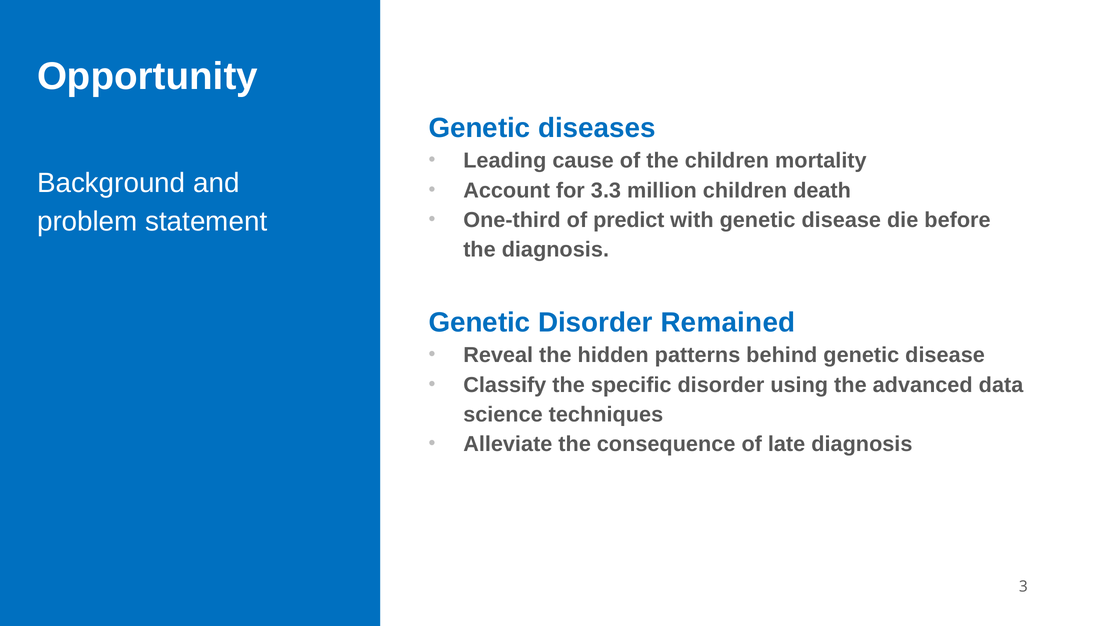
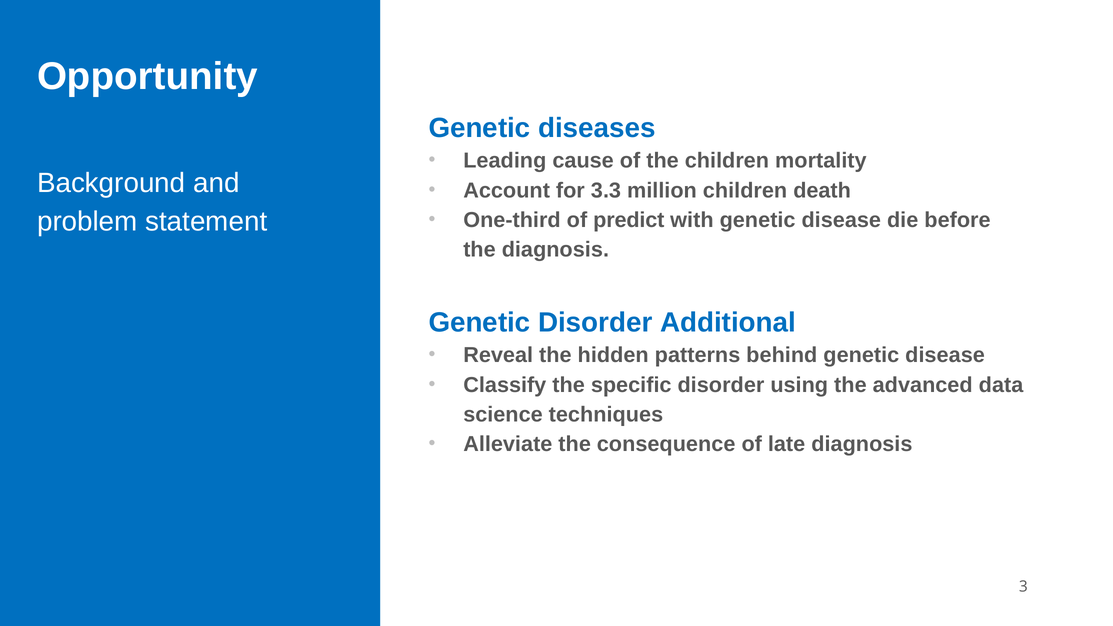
Remained: Remained -> Additional (728, 322)
